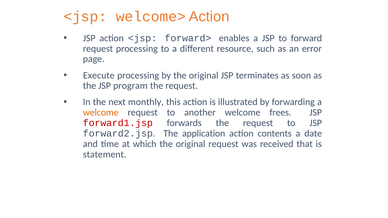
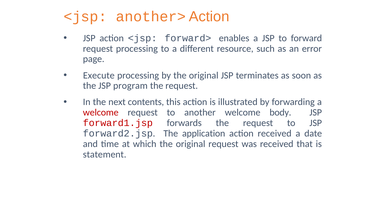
welcome>: welcome> -> another> (151, 16)
monthly: monthly -> contents (146, 102)
welcome colour: orange -> red (101, 113)
frees: frees -> body (280, 113)
action contents: contents -> received (275, 134)
